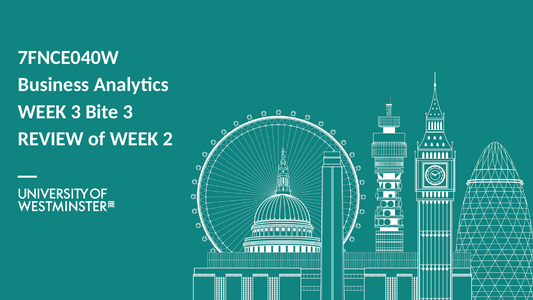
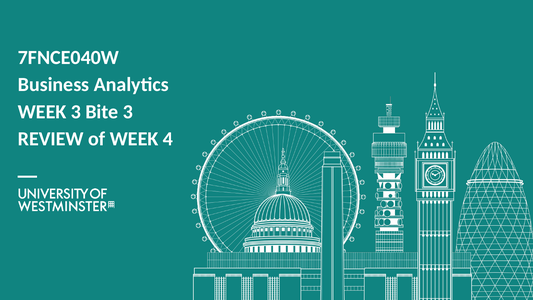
2: 2 -> 4 (168, 139)
